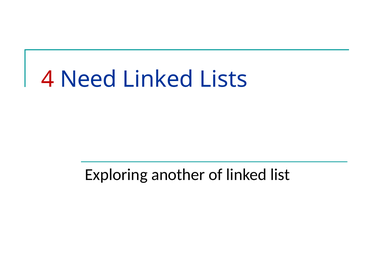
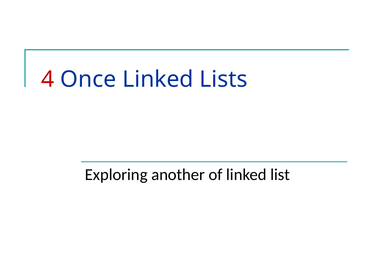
Need: Need -> Once (88, 80)
